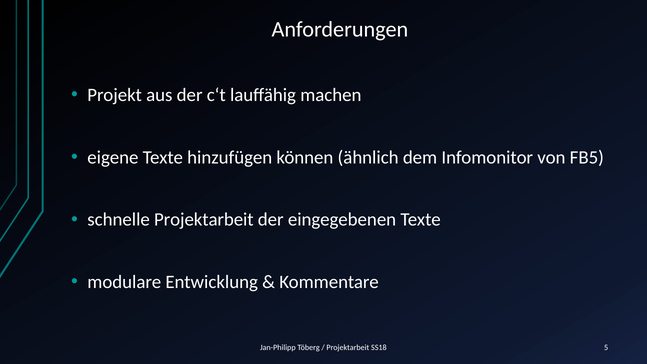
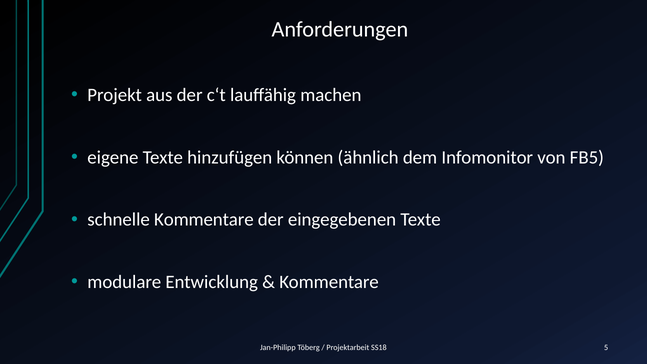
schnelle Projektarbeit: Projektarbeit -> Kommentare (204, 220)
